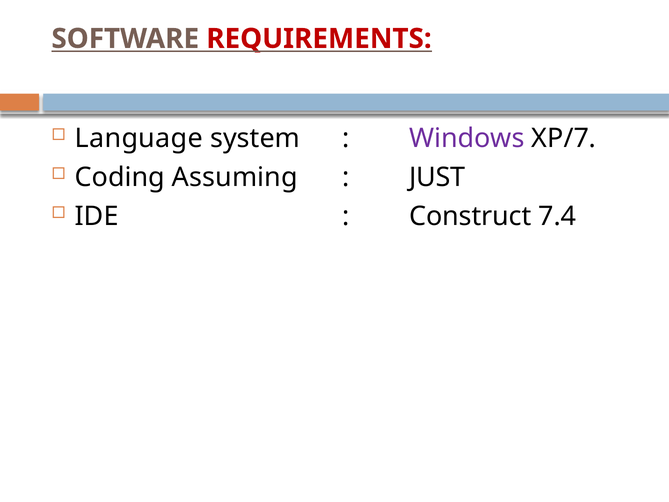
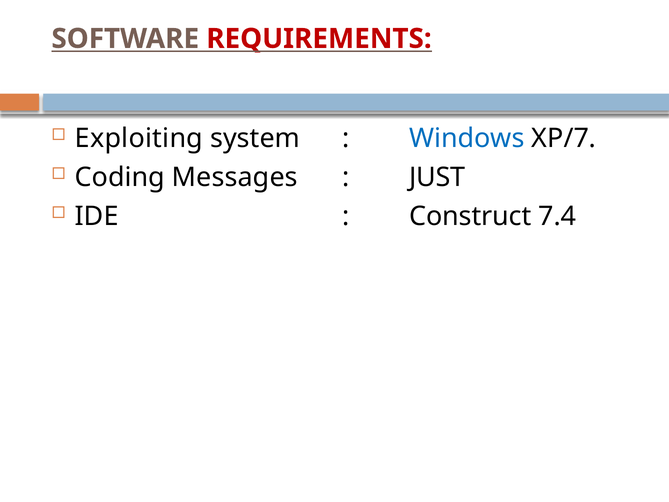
Language: Language -> Exploiting (139, 138)
Windows colour: purple -> blue (467, 138)
Assuming: Assuming -> Messages (235, 177)
